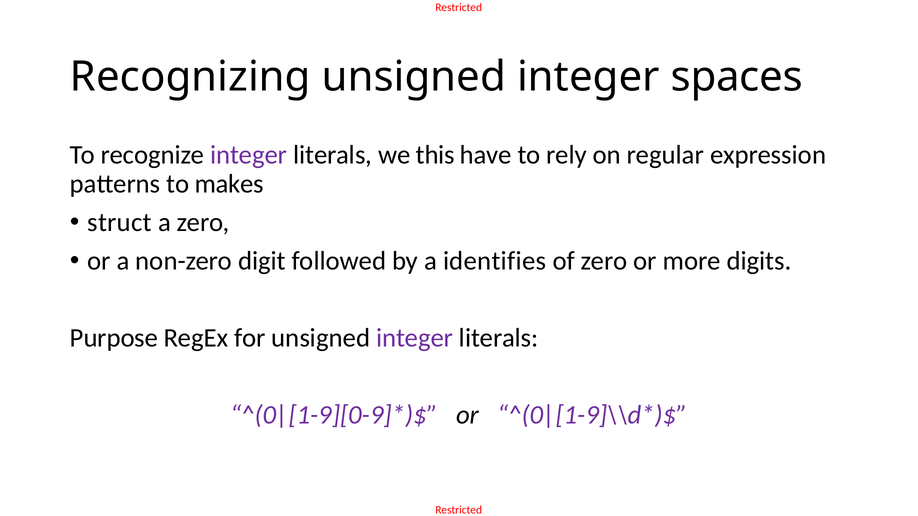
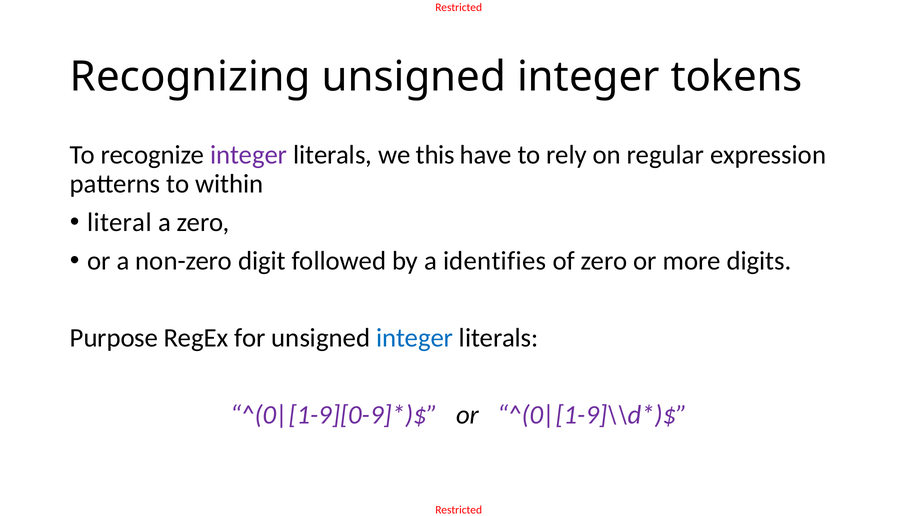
spaces: spaces -> tokens (737, 77)
makes: makes -> within (229, 184)
struct: struct -> literal (120, 223)
integer colour: purple -> blue (415, 338)
